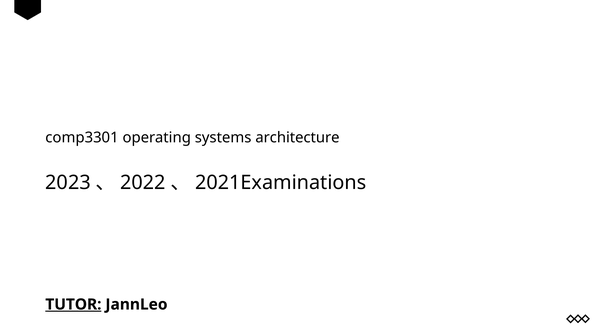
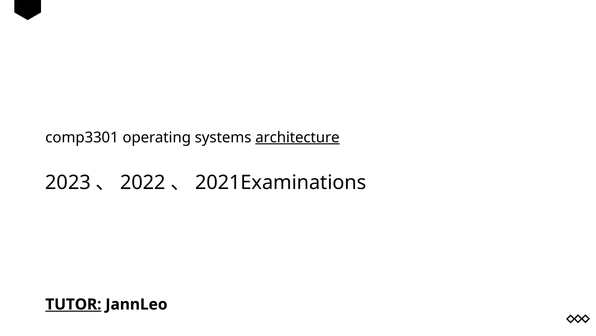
architecture underline: none -> present (297, 137)
